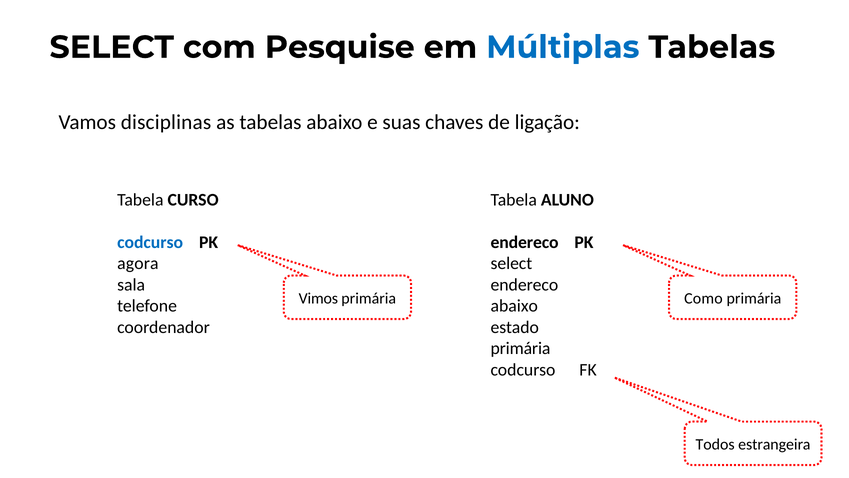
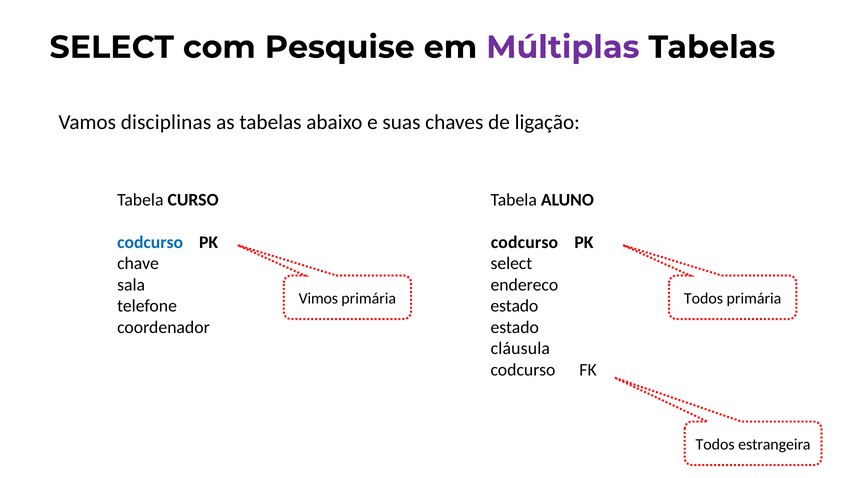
Múltiplas colour: blue -> purple (563, 47)
endereco: endereco -> codcurso (524, 242)
agora: agora -> chave (138, 263)
Como: Como -> Todos (704, 298)
abaixo: abaixo -> estado (514, 306)
primária: primária -> cláusula (520, 348)
